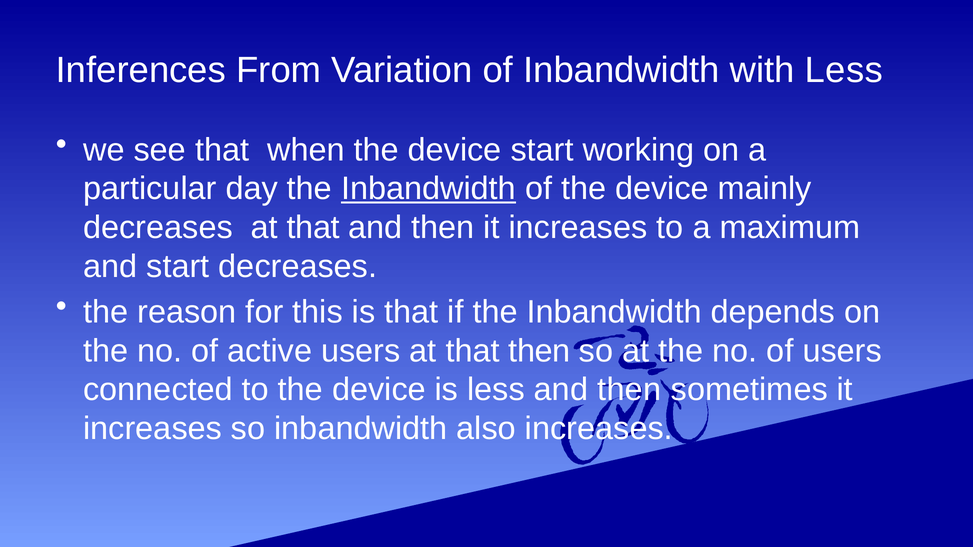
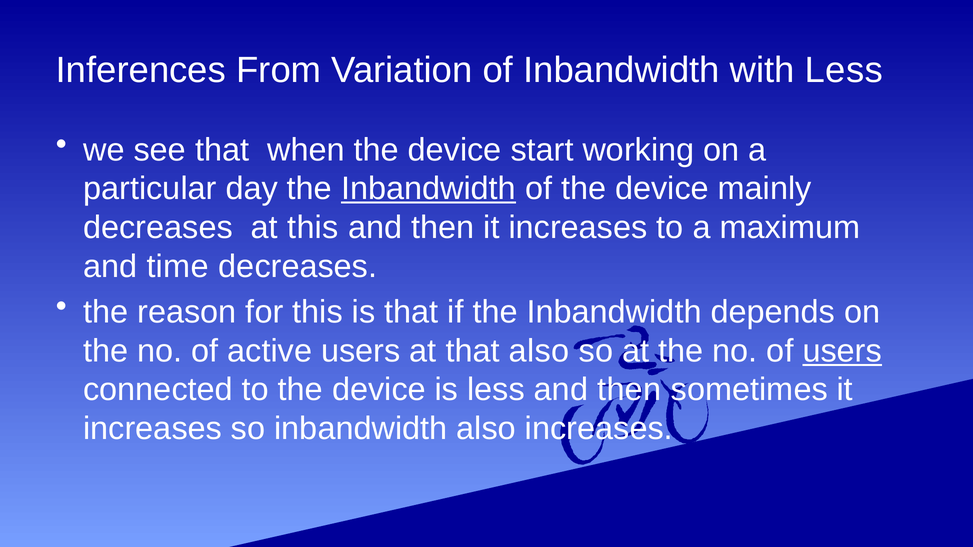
decreases at that: that -> this (313, 228)
and start: start -> time (178, 267)
that then: then -> also (539, 351)
users underline: none -> present (842, 351)
